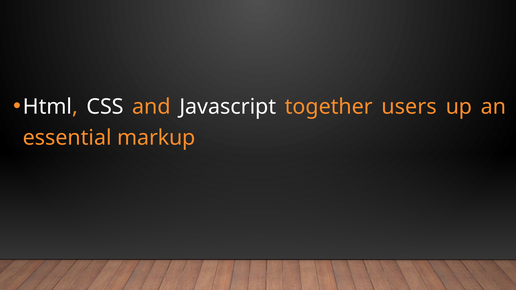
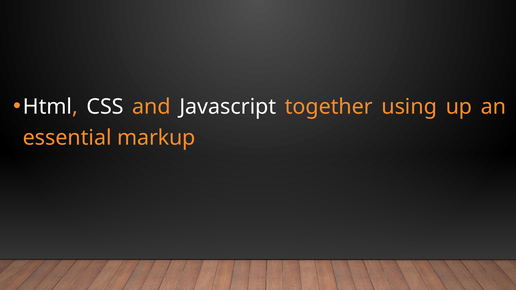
users: users -> using (409, 107)
